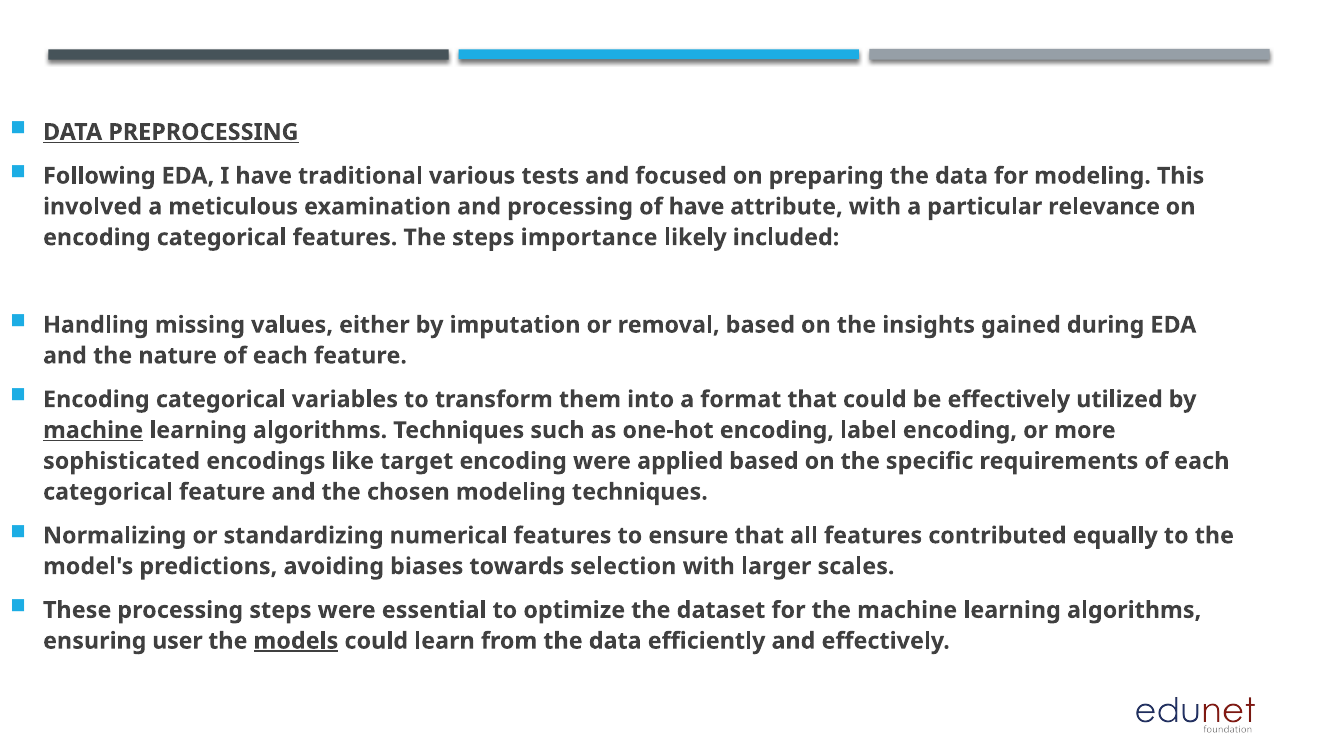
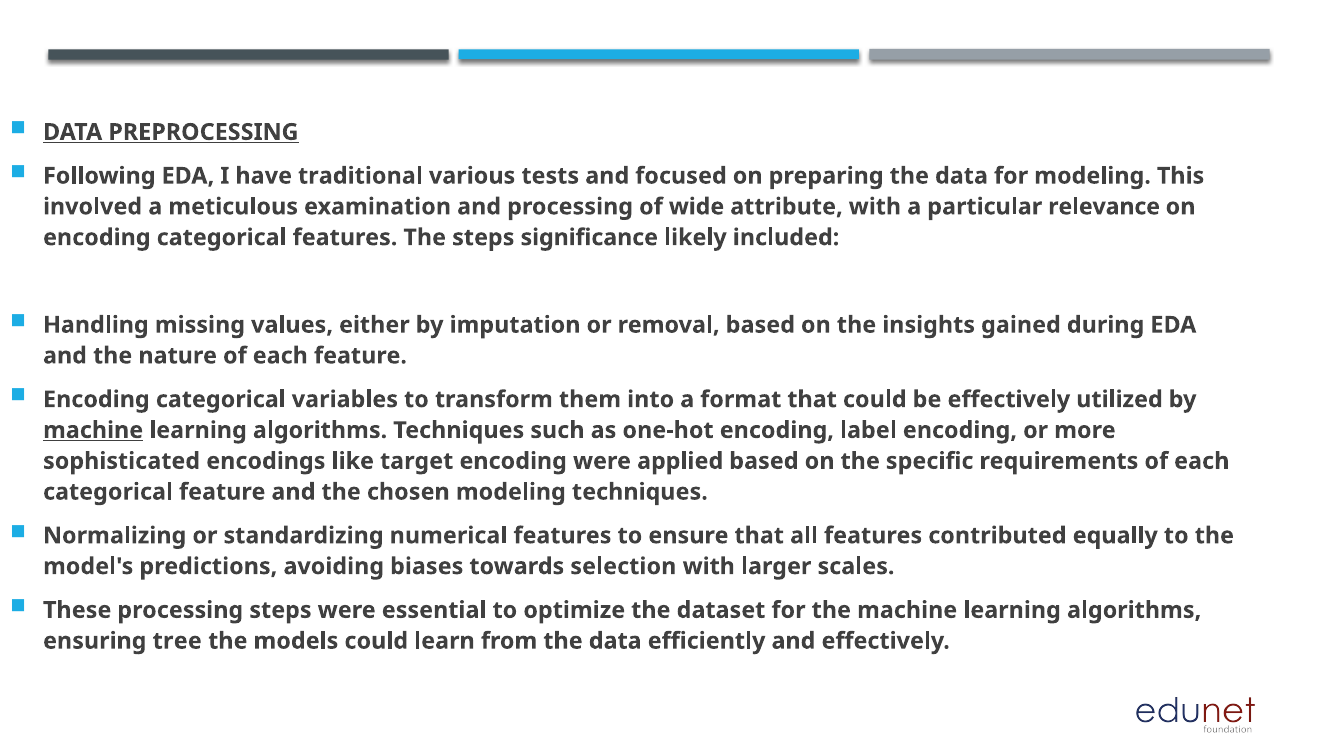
of have: have -> wide (697, 207)
importance: importance -> significance (589, 238)
user: user -> tree (177, 641)
models underline: present -> none (296, 641)
